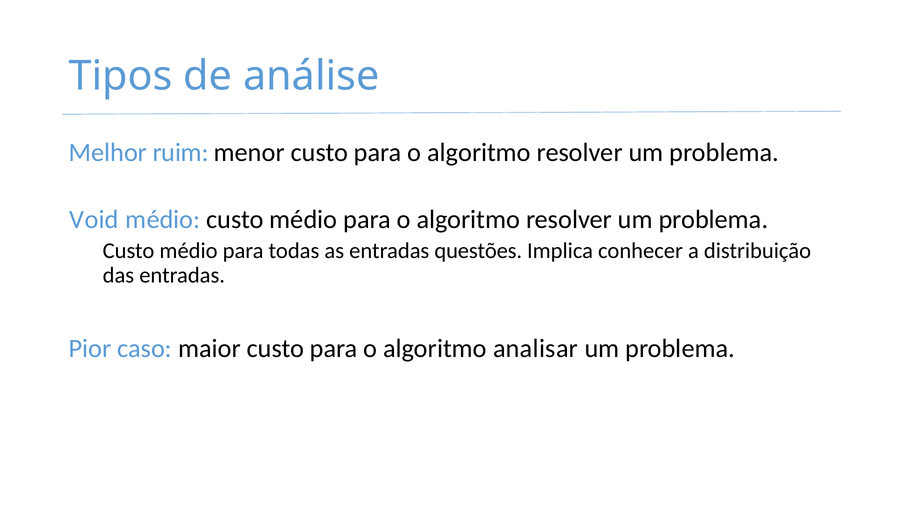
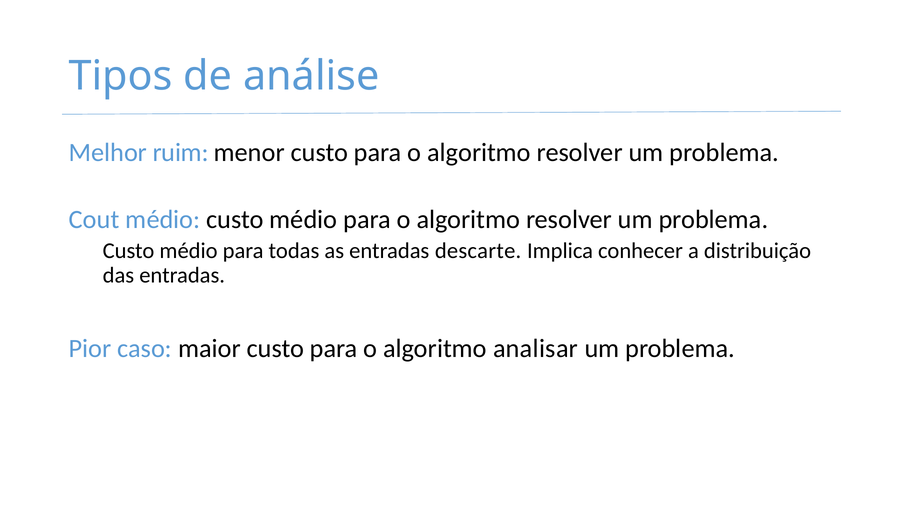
Void: Void -> Cout (94, 220)
questões: questões -> descarte (478, 251)
